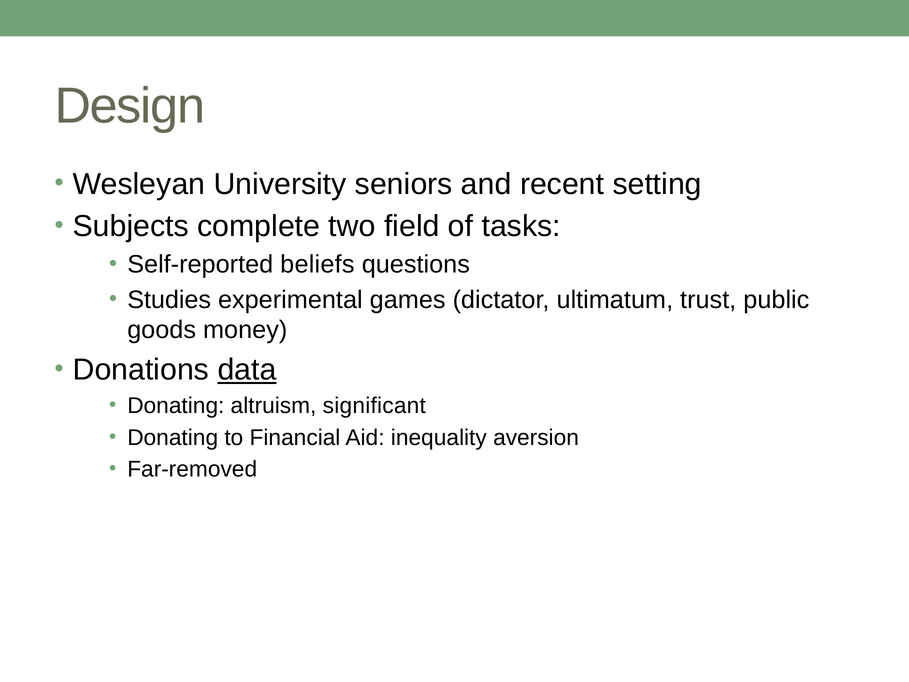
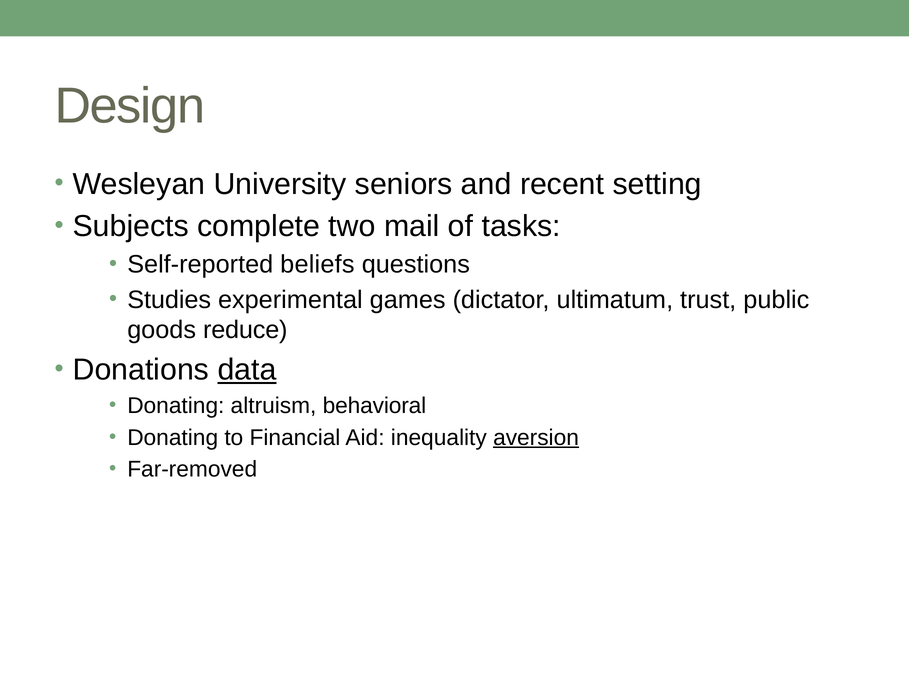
field: field -> mail (412, 226)
money: money -> reduce (245, 330)
significant: significant -> behavioral (374, 406)
aversion underline: none -> present (536, 437)
